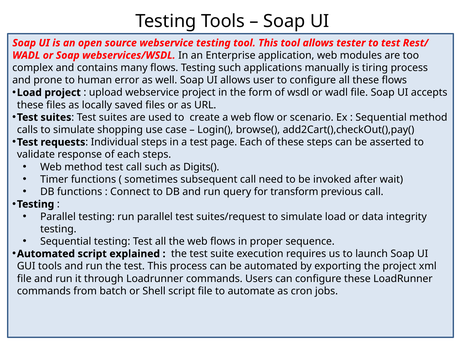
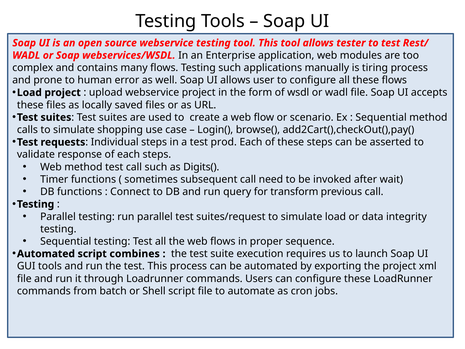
page: page -> prod (224, 142)
explained: explained -> combines (135, 254)
